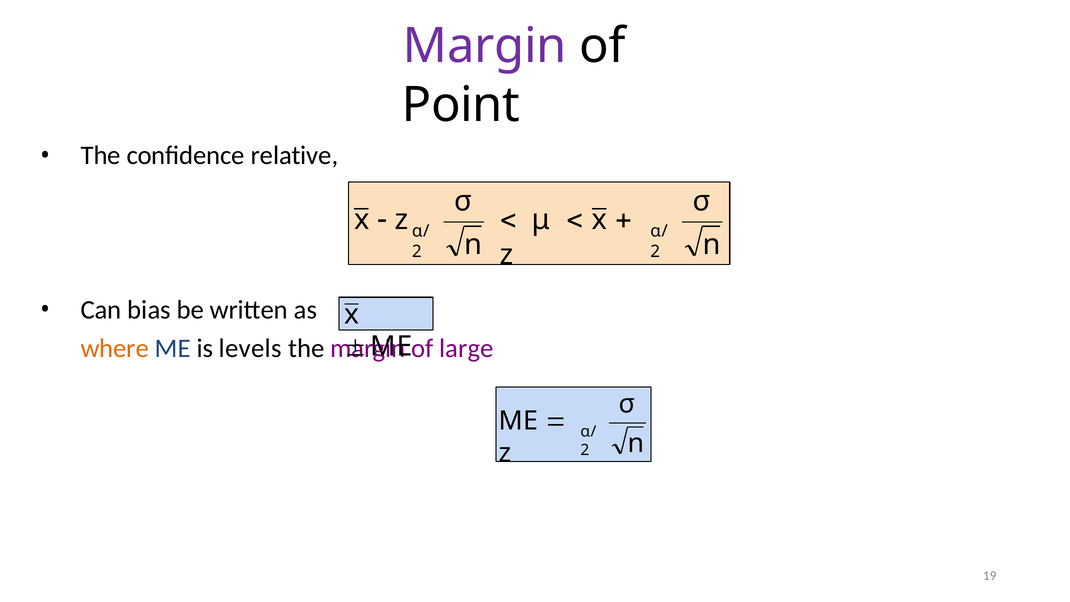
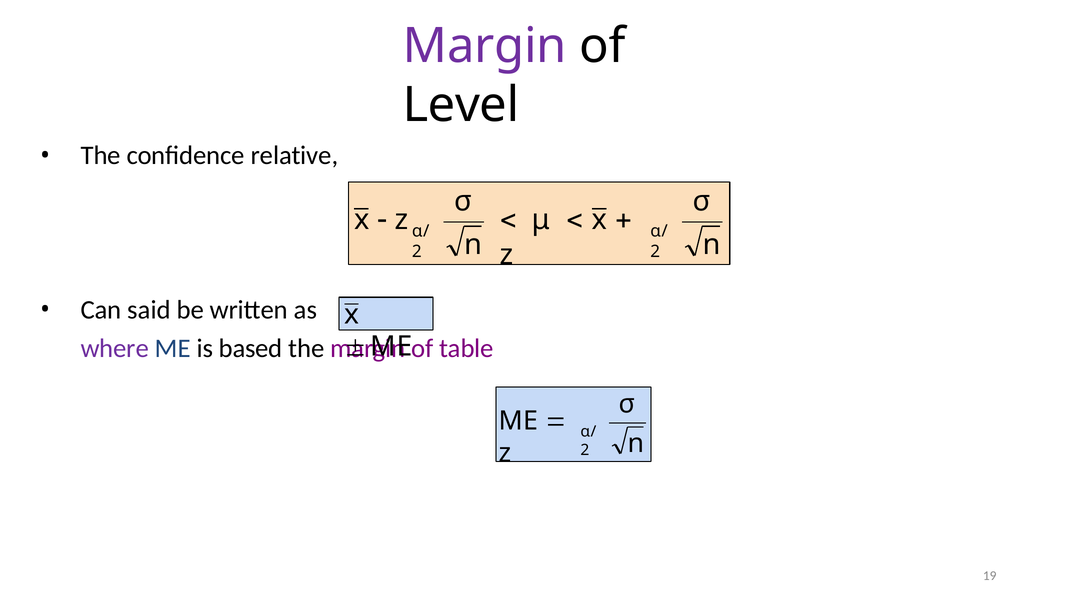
Point: Point -> Level (461, 105)
bias: bias -> said (149, 310)
where colour: orange -> purple (115, 348)
levels: levels -> based (251, 348)
large: large -> table (466, 348)
